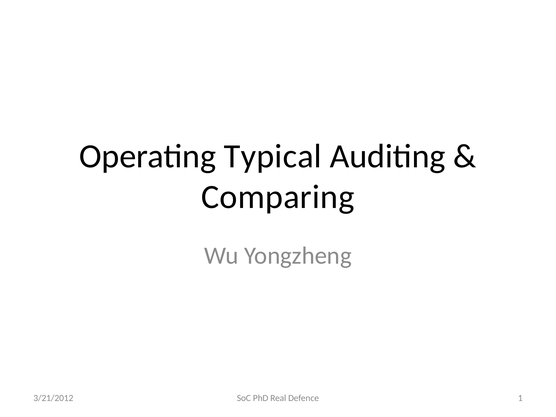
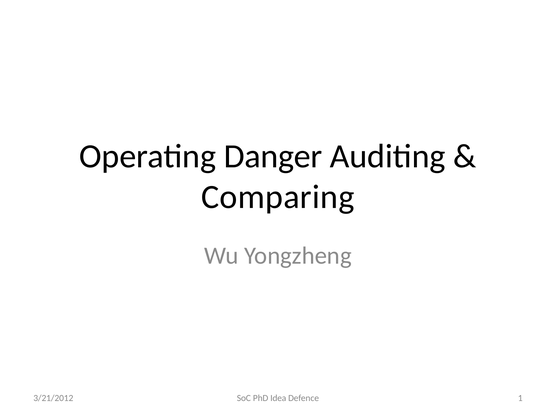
Typical: Typical -> Danger (273, 156)
Real: Real -> Idea (278, 398)
